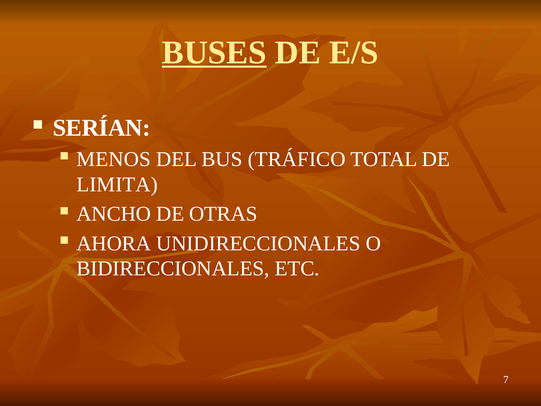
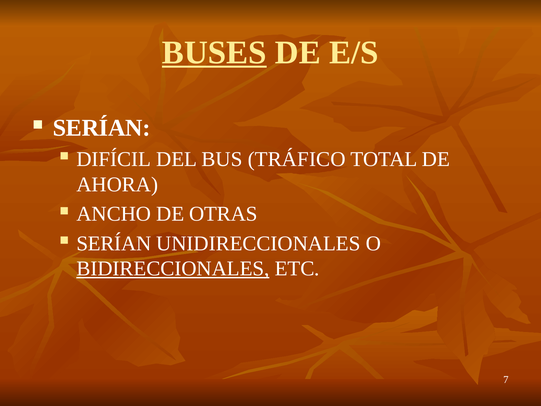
MENOS: MENOS -> DIFÍCIL (114, 159)
LIMITA: LIMITA -> AHORA (117, 184)
AHORA: AHORA -> SERÍAN (114, 243)
BIDIRECCIONALES underline: none -> present (173, 269)
